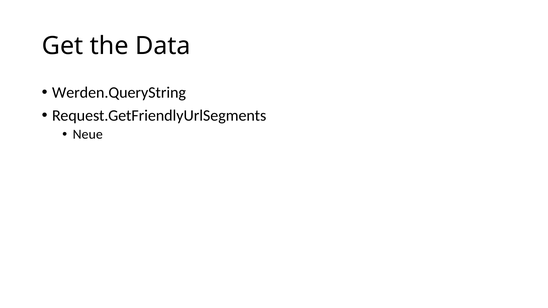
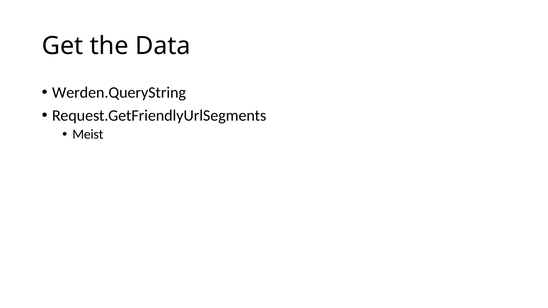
Neue: Neue -> Meist (88, 135)
